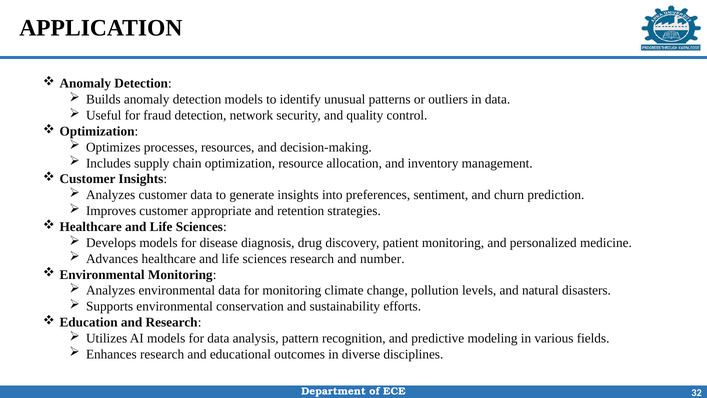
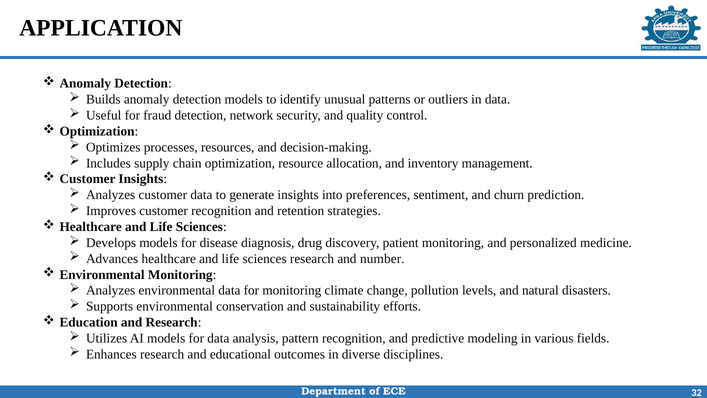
customer appropriate: appropriate -> recognition (221, 211)
